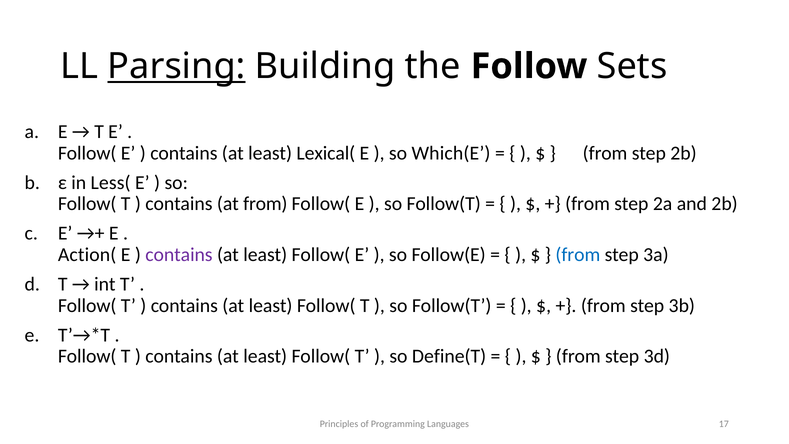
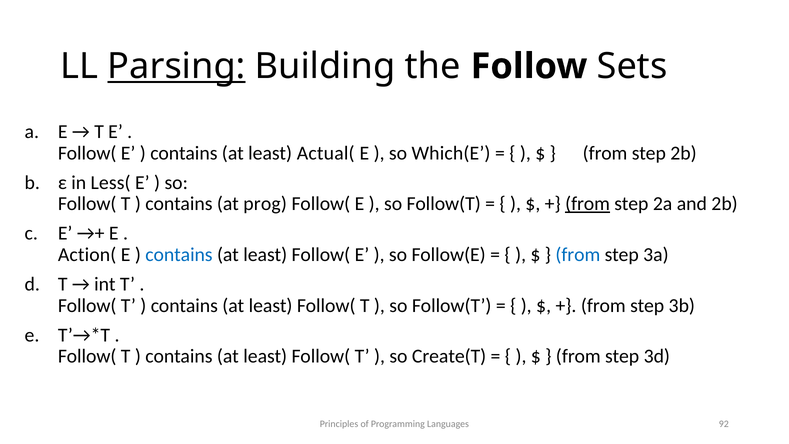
Lexical(: Lexical( -> Actual( (326, 153)
at from: from -> prog (265, 204)
from underline: none -> present (588, 204)
contains colour: purple -> blue (179, 255)
Define(T: Define(T -> Create(T (449, 356)
17: 17 -> 92 (724, 424)
